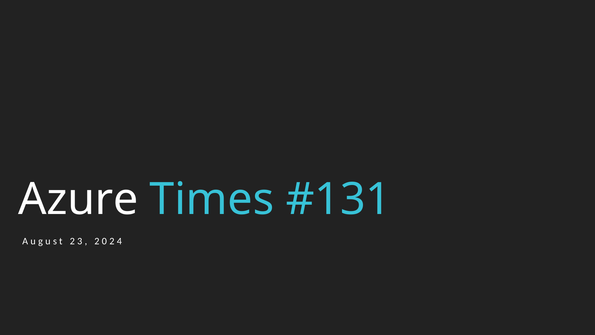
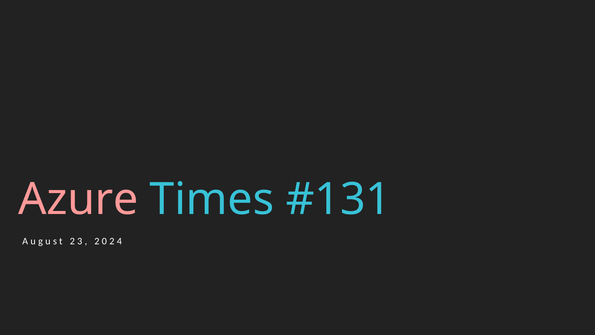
Azure colour: white -> pink (78, 199)
